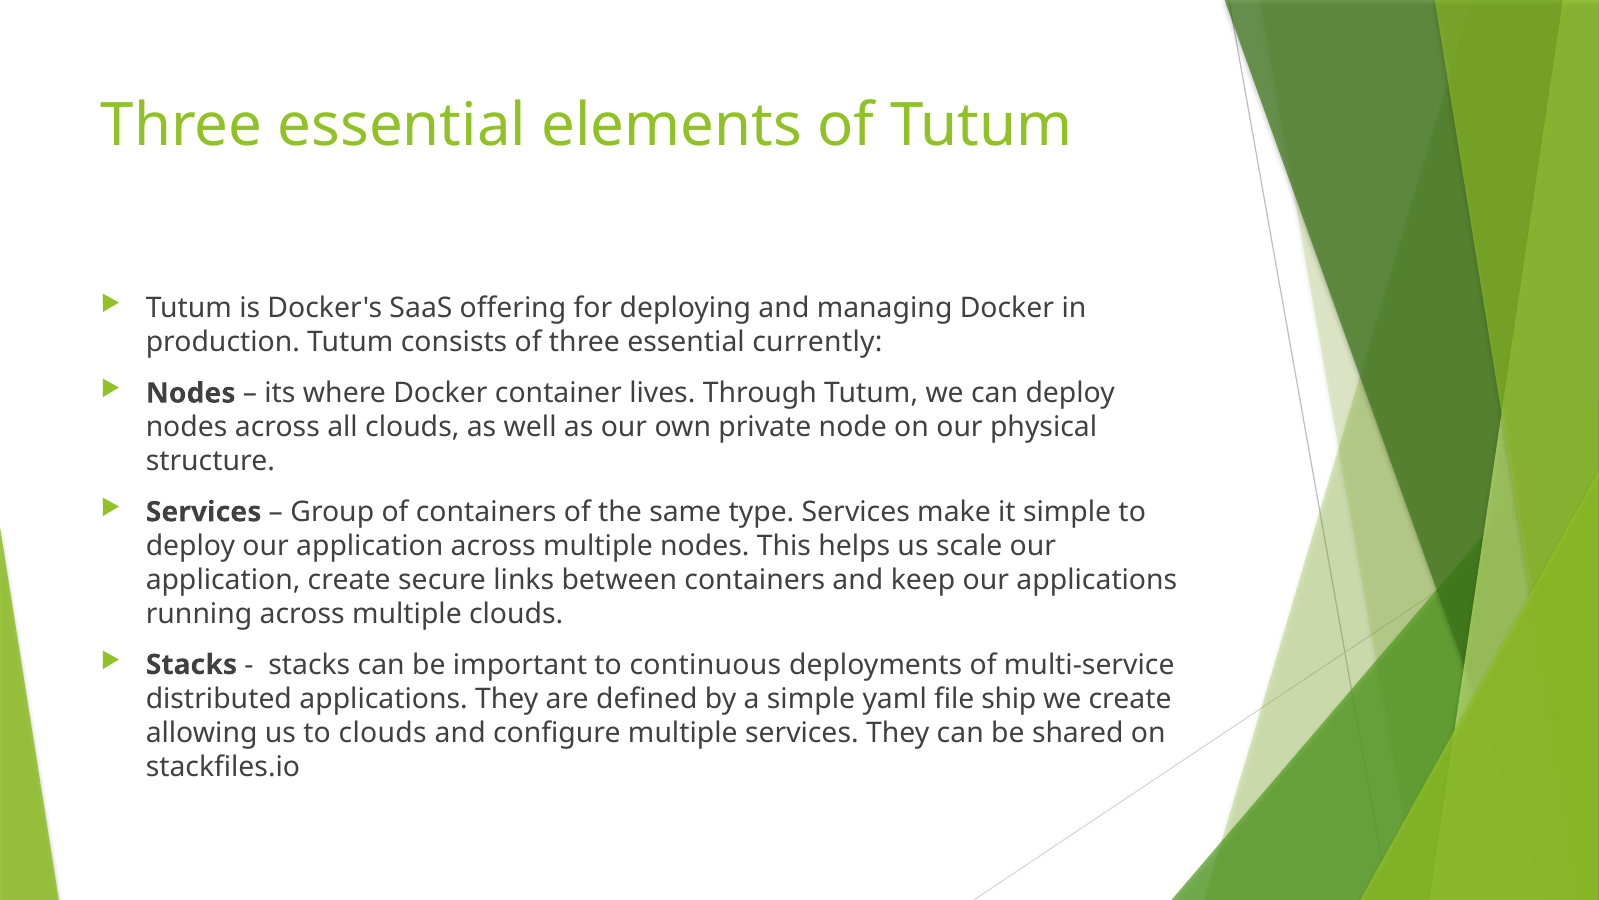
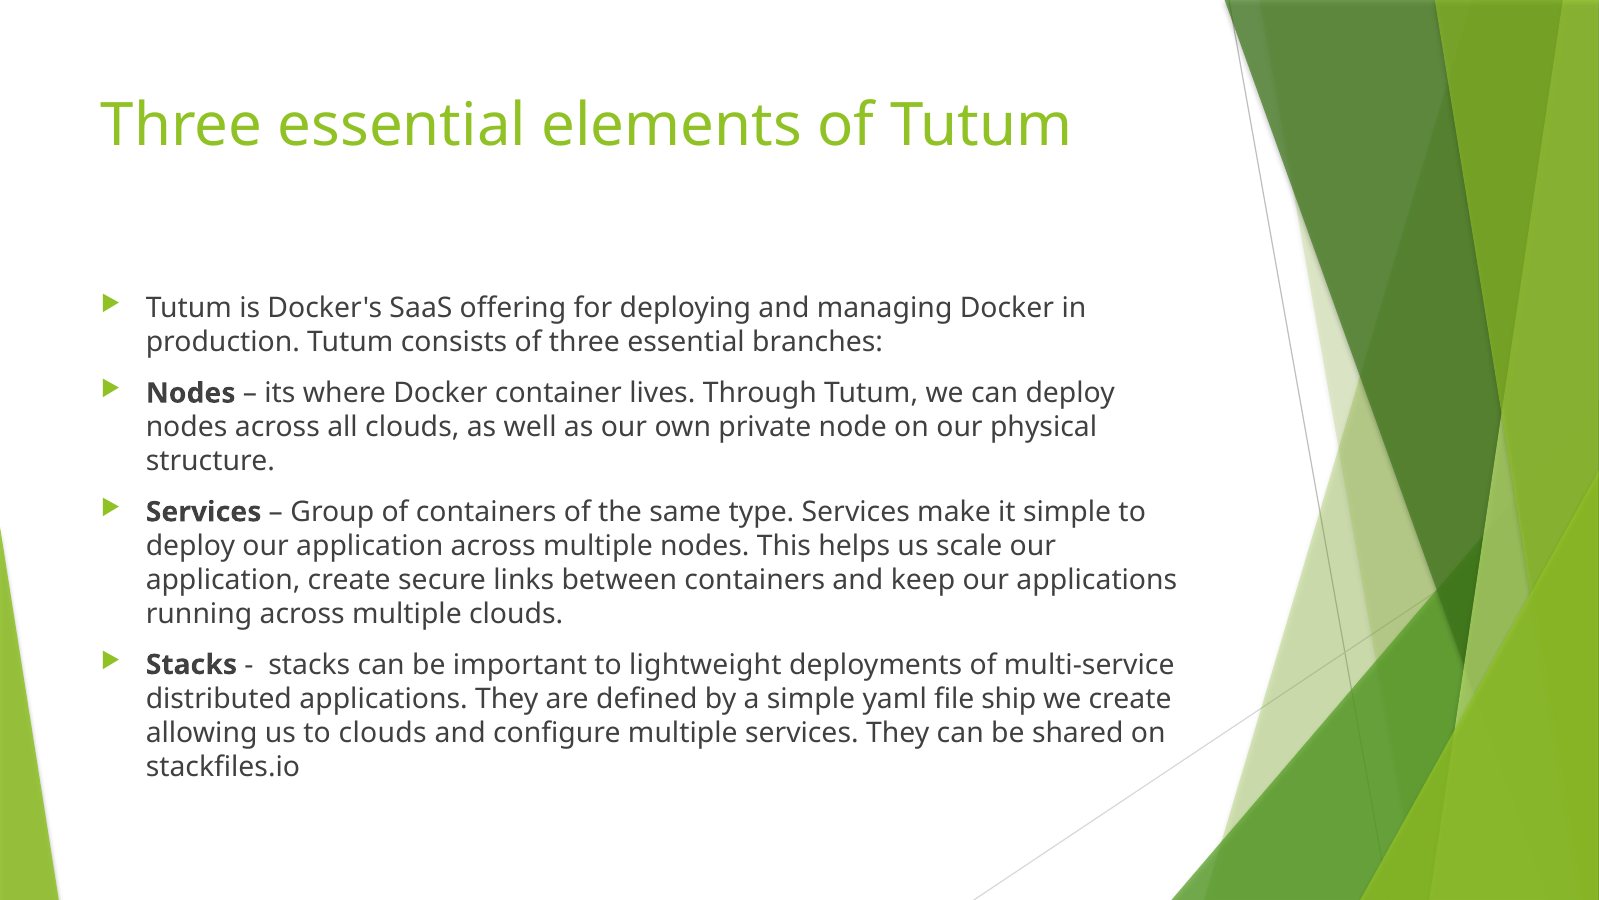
currently: currently -> branches (818, 342)
continuous: continuous -> lightweight (705, 664)
